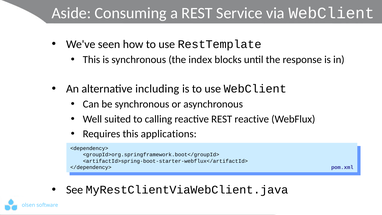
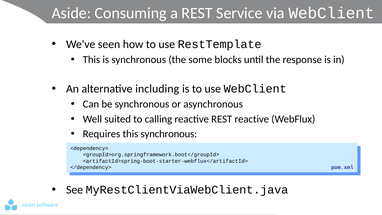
index: index -> some (200, 60)
this applications: applications -> synchronous (169, 134)
